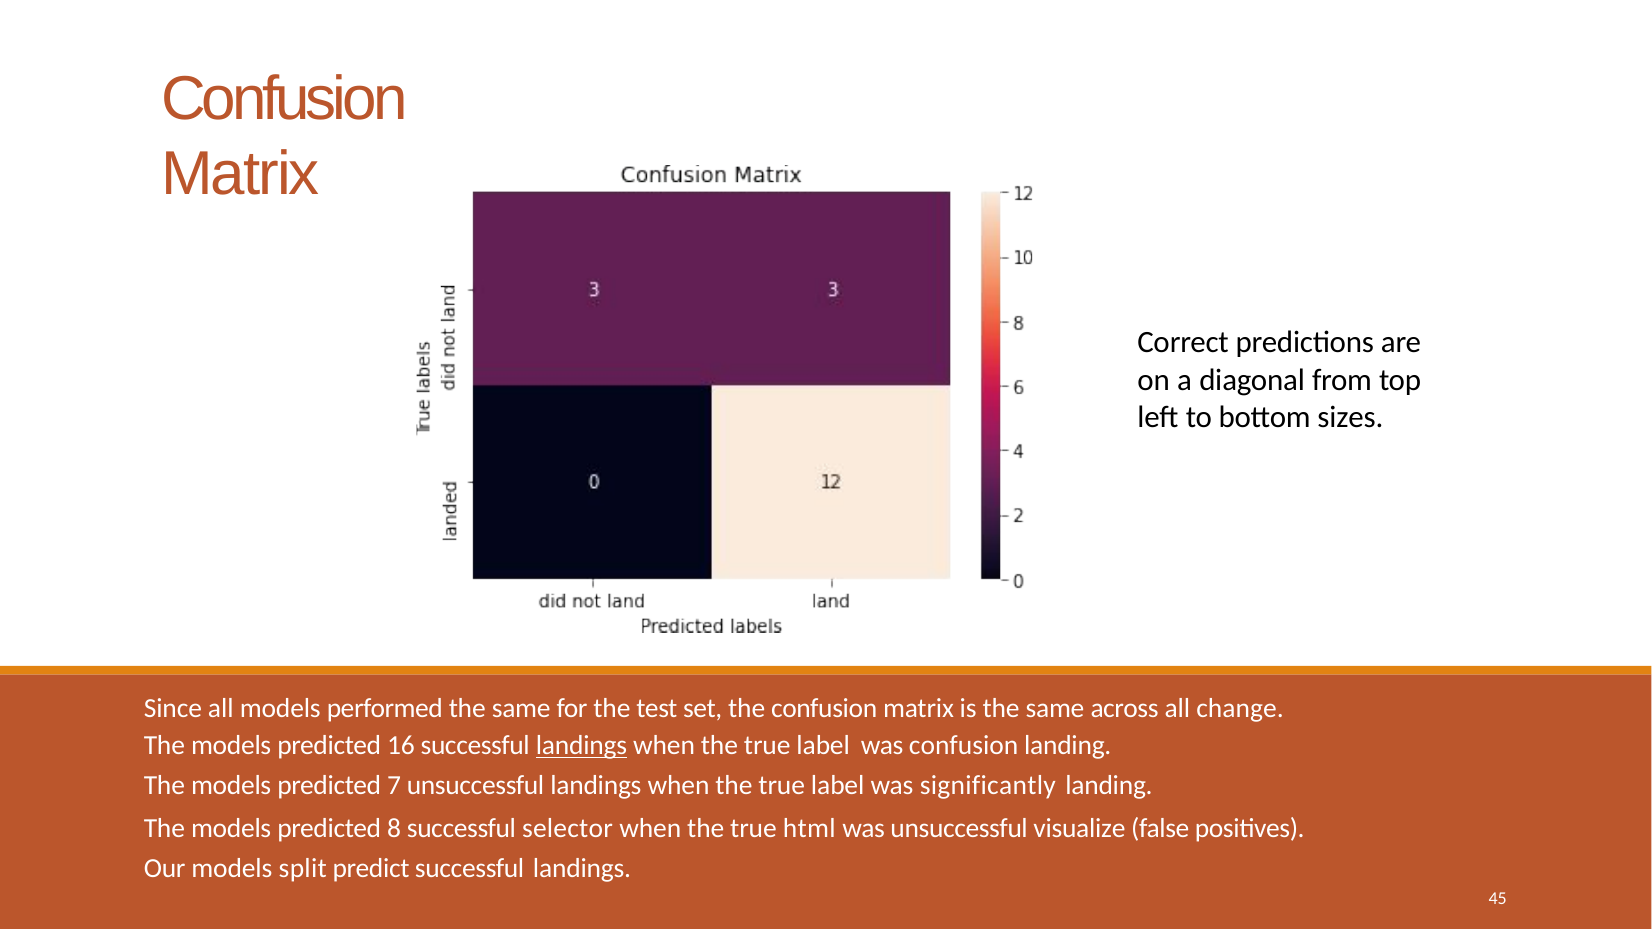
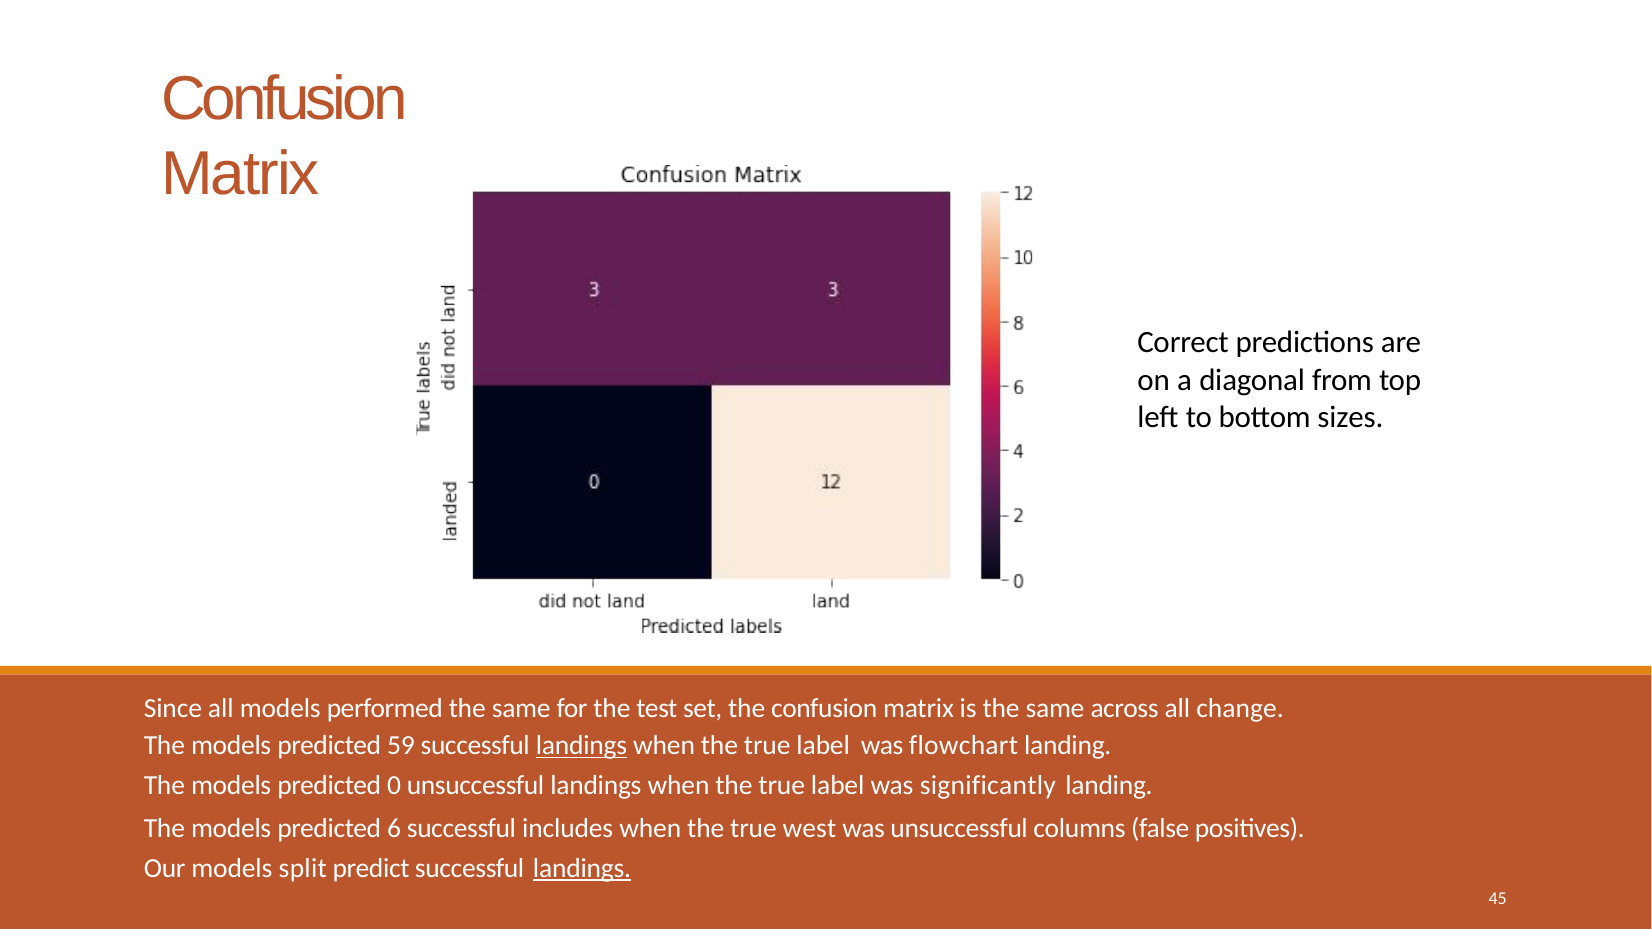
16: 16 -> 59 (401, 746)
was confusion: confusion -> flowchart (963, 746)
7: 7 -> 0 (394, 786)
8: 8 -> 6 (394, 828)
selector: selector -> includes (568, 828)
html: html -> west (809, 828)
visualize: visualize -> columns (1079, 828)
landings underline: none -> present (582, 869)
